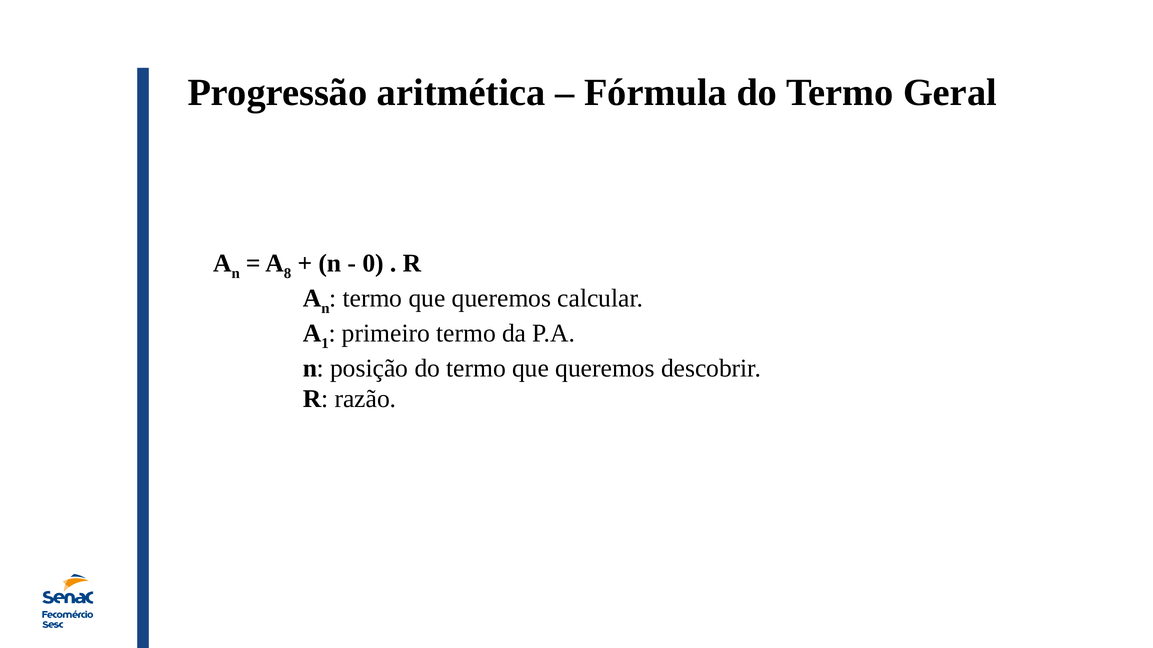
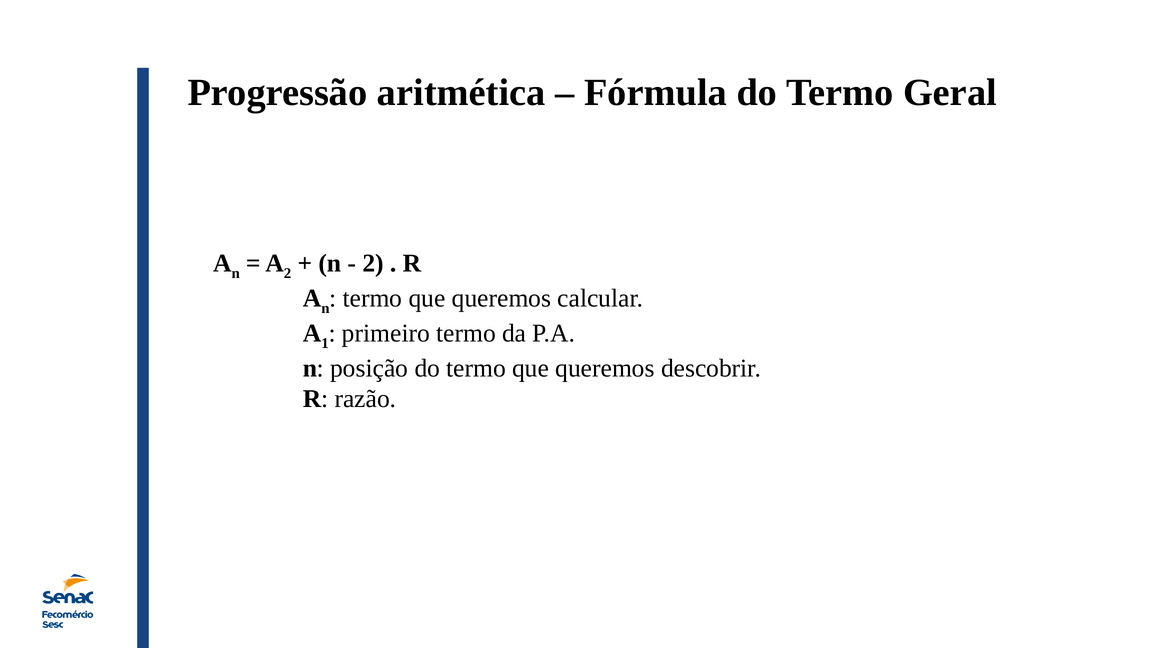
8: 8 -> 2 (288, 274)
0: 0 -> 2 (373, 264)
